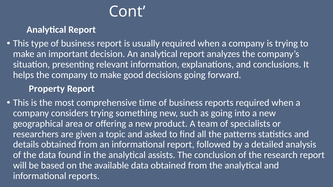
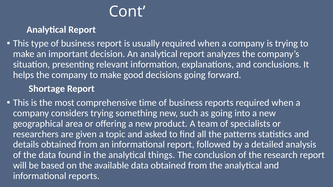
Property: Property -> Shortage (47, 89)
assists: assists -> things (162, 155)
